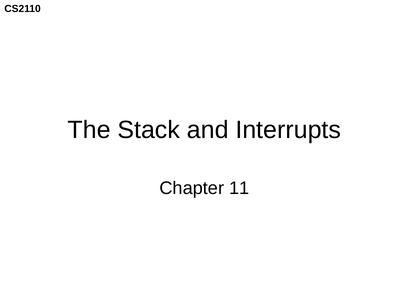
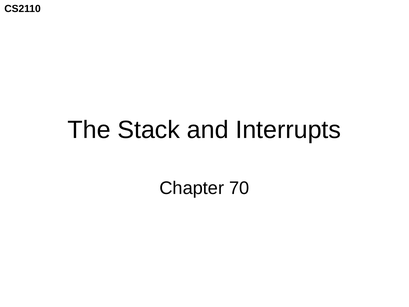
11: 11 -> 70 (239, 188)
